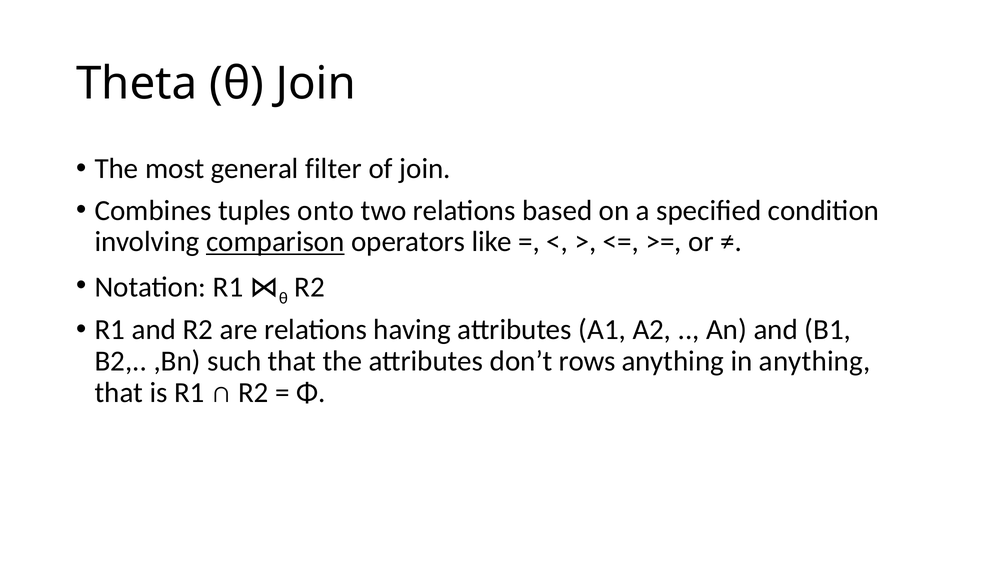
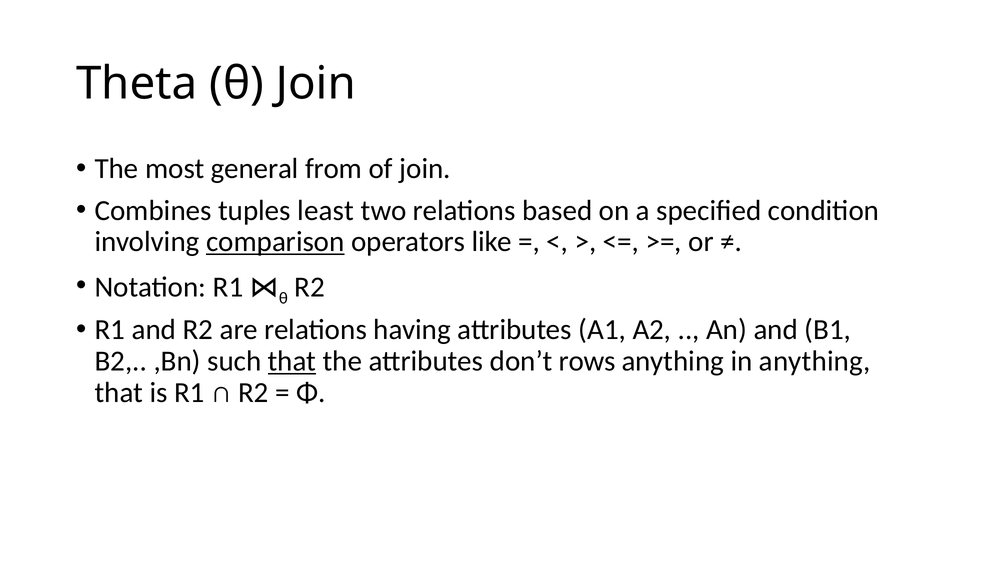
filter: filter -> from (334, 169)
onto: onto -> least (326, 210)
that underline: none -> present (292, 361)
